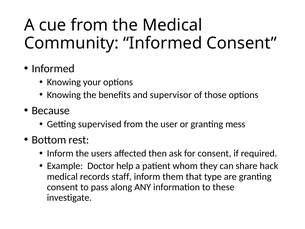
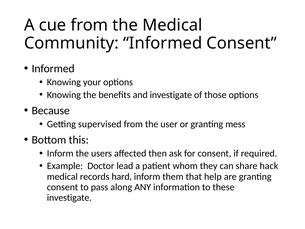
and supervisor: supervisor -> investigate (171, 95)
rest: rest -> this (79, 140)
help: help -> lead (125, 166)
staff: staff -> hard (122, 176)
type: type -> help (213, 176)
